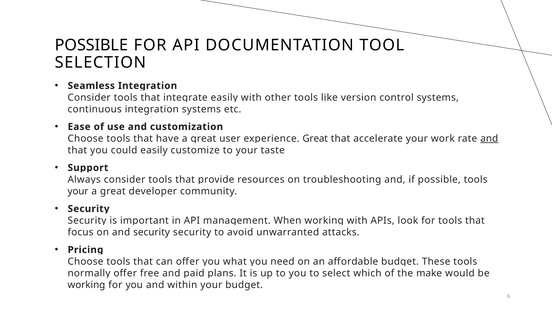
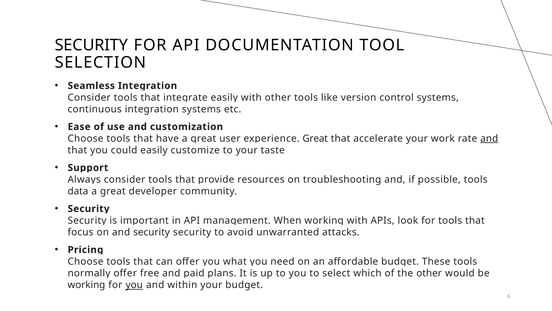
POSSIBLE: POSSIBLE -> SECURITY (91, 45)
your: your -> data (78, 191)
the make: make -> other (429, 273)
you underline: none -> present (134, 285)
